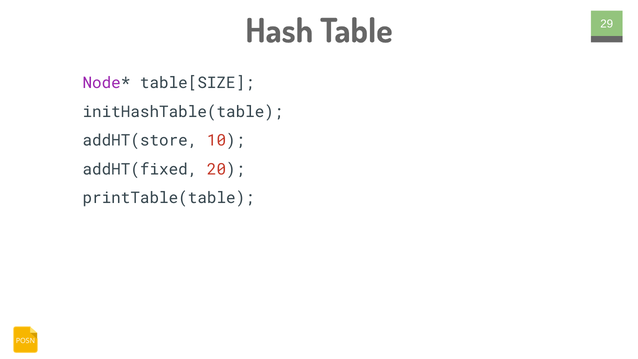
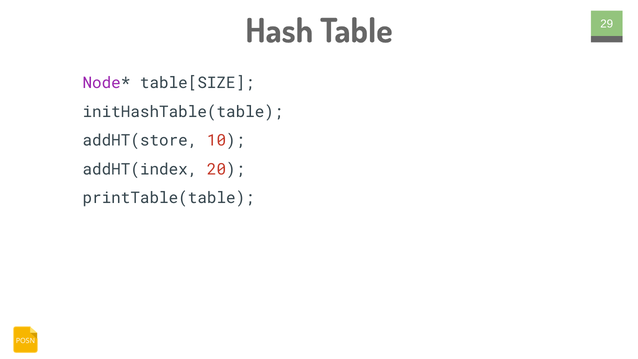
addHT(fixed: addHT(fixed -> addHT(index (140, 169)
